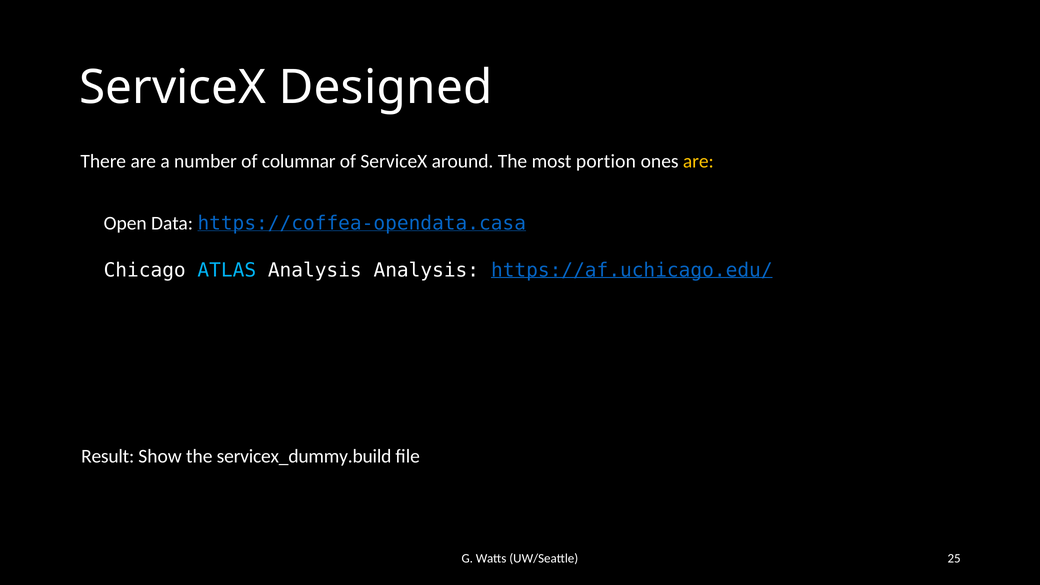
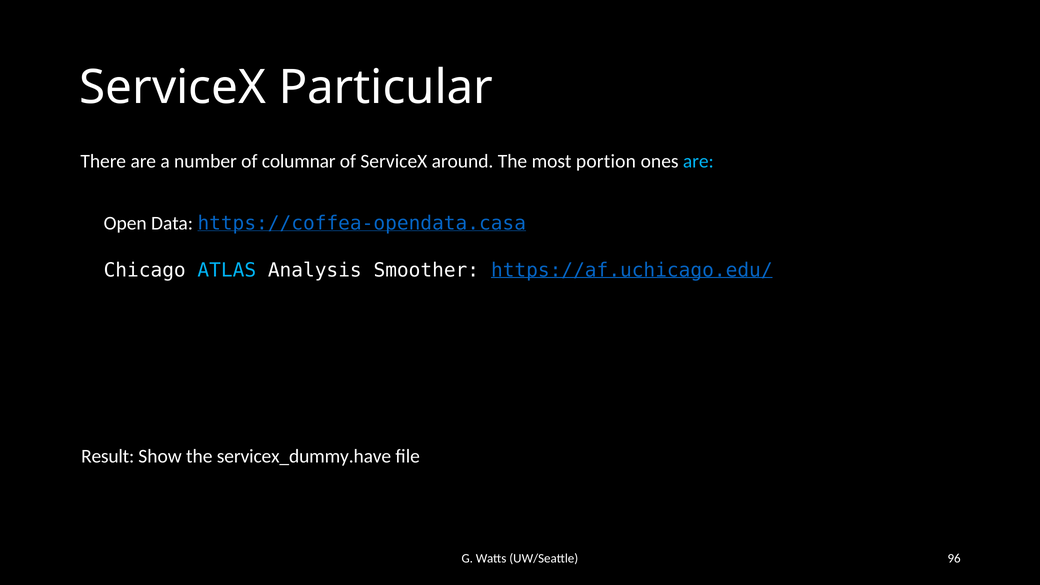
Designed: Designed -> Particular (386, 87)
are colour: yellow -> light blue (698, 161)
Analysis Analysis: Analysis -> Smoother (426, 270)
servicex_dummy.build: servicex_dummy.build -> servicex_dummy.have (304, 456)
25: 25 -> 96 (954, 559)
